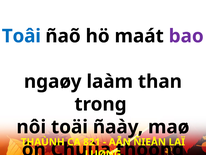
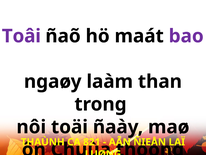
Toâi colour: blue -> purple (21, 36)
